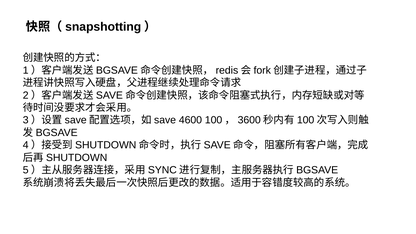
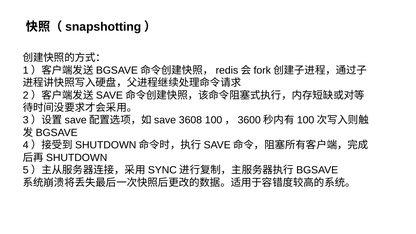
4600: 4600 -> 3608 (190, 120)
